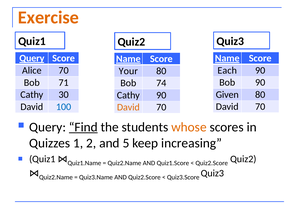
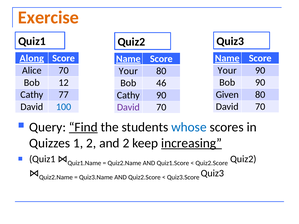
Query: Query -> Along (32, 58)
Each: Each -> Your (227, 70)
71: 71 -> 12 (64, 83)
74: 74 -> 46 (161, 83)
30: 30 -> 77 (64, 95)
David colour: orange -> purple (128, 107)
whose colour: orange -> blue (189, 127)
and 5: 5 -> 2 (126, 143)
increasing underline: none -> present (192, 143)
